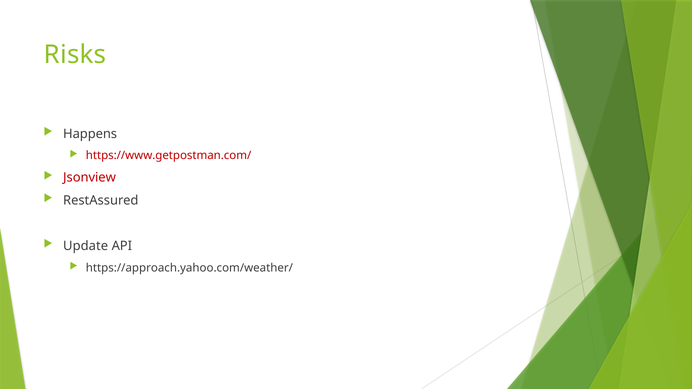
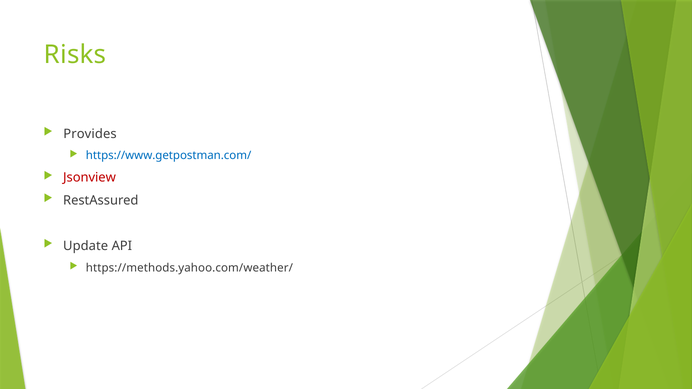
Happens: Happens -> Provides (90, 134)
https://www.getpostman.com/ colour: red -> blue (169, 156)
https://approach.yahoo.com/weather/: https://approach.yahoo.com/weather/ -> https://methods.yahoo.com/weather/ (189, 268)
